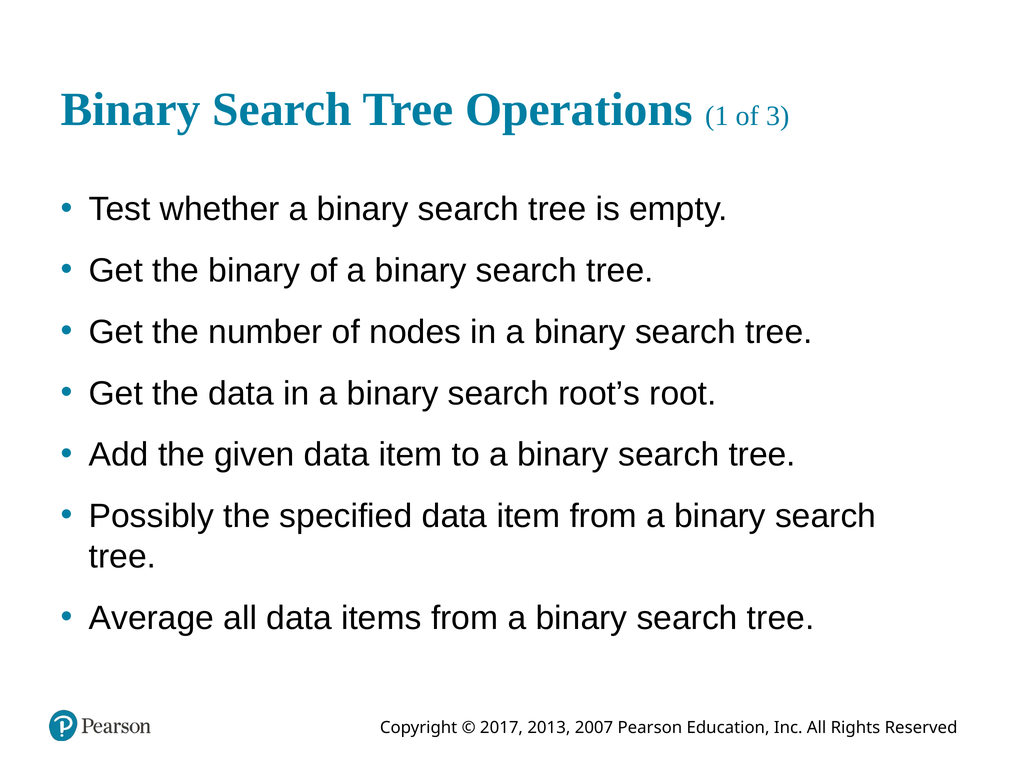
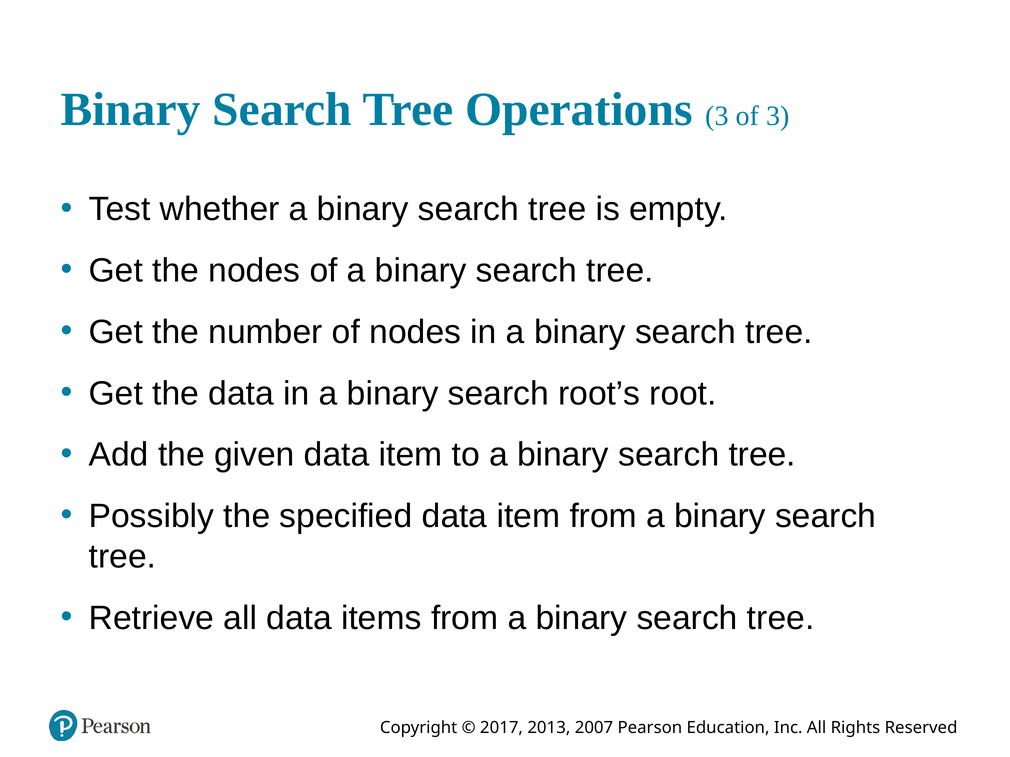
Operations 1: 1 -> 3 (717, 116)
the binary: binary -> nodes (254, 271)
Average: Average -> Retrieve (151, 618)
